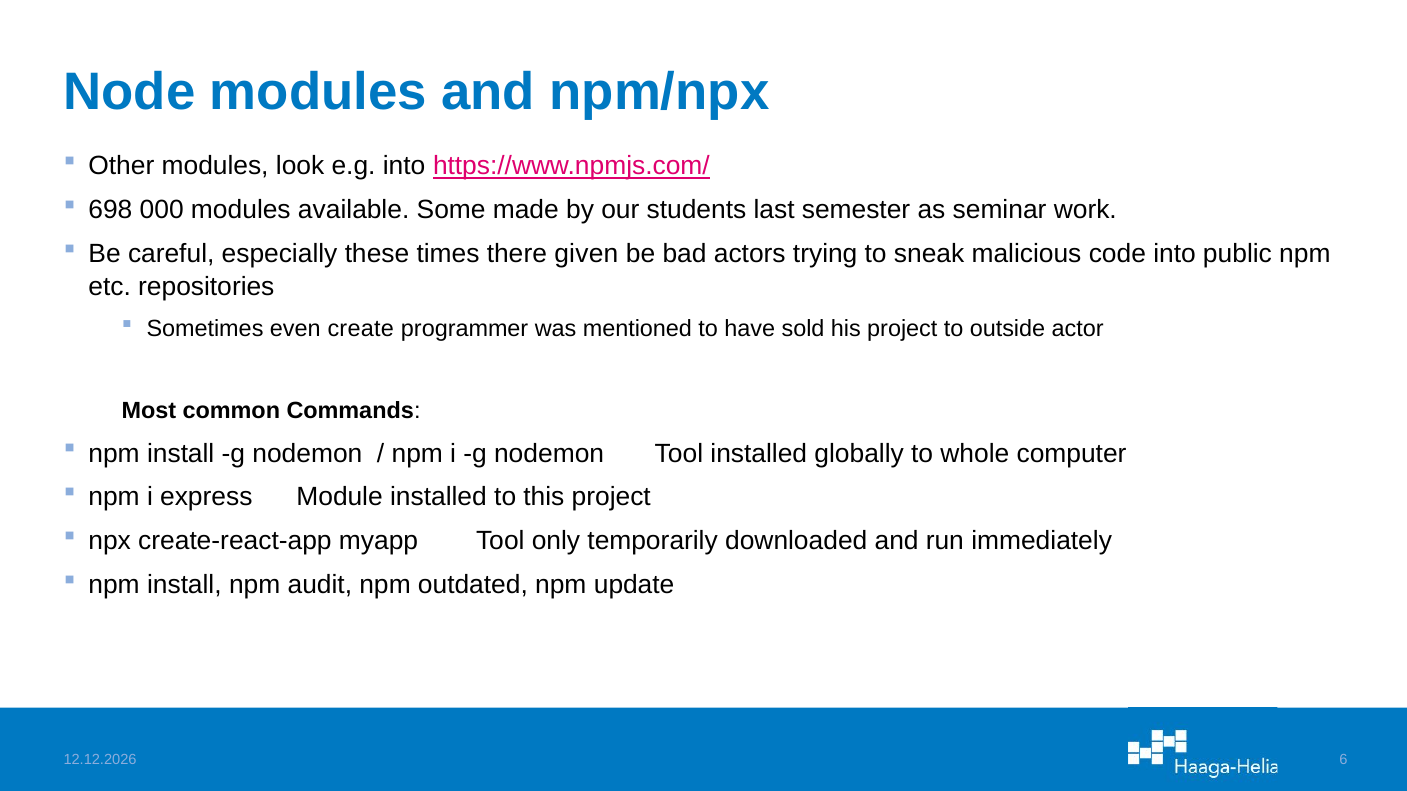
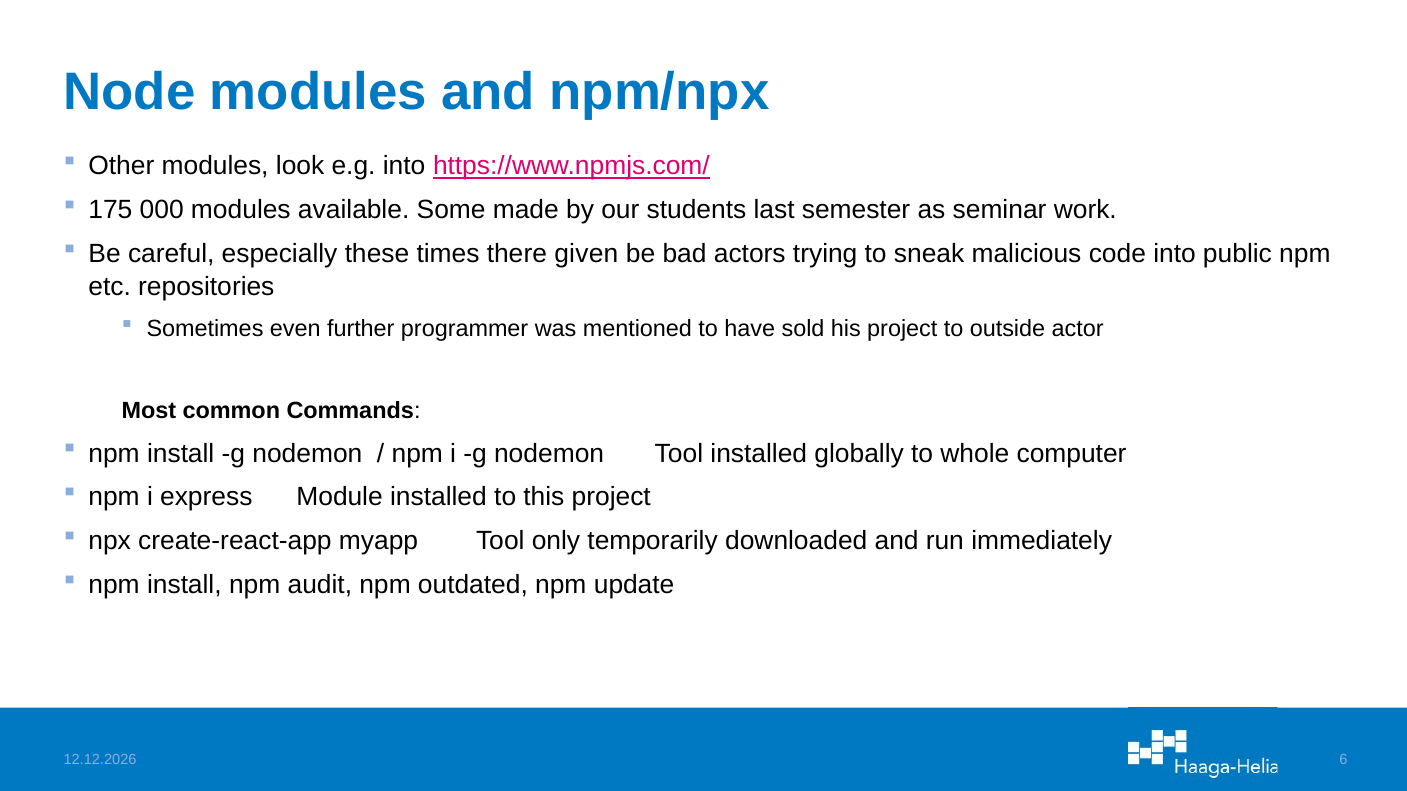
698: 698 -> 175 (110, 210)
create: create -> further (361, 329)
